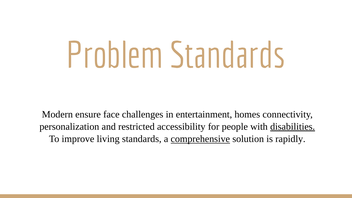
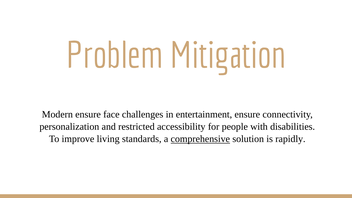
Problem Standards: Standards -> Mitigation (228, 56)
entertainment homes: homes -> ensure (247, 114)
disabilities underline: present -> none (293, 127)
